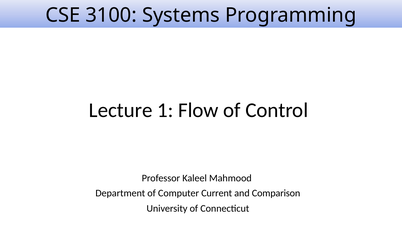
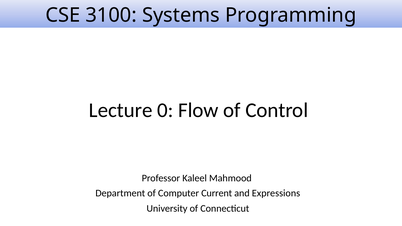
1: 1 -> 0 (165, 110)
Comparison: Comparison -> Expressions (276, 193)
